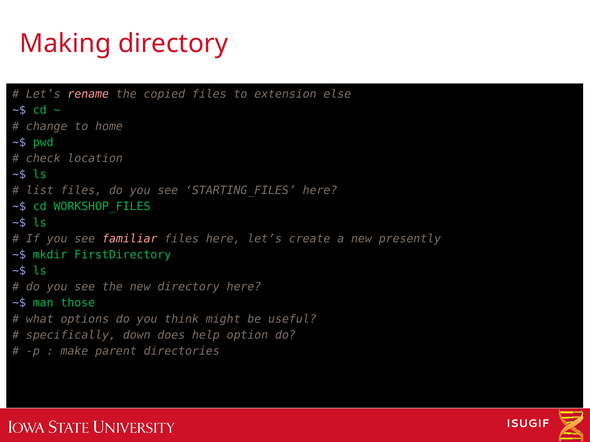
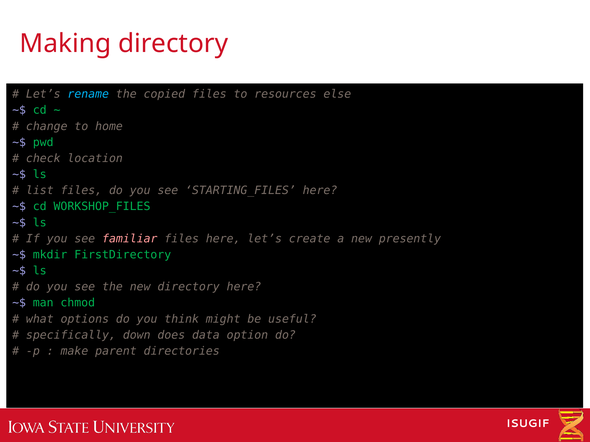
rename colour: pink -> light blue (88, 94)
extension: extension -> resources (285, 94)
those: those -> chmod (78, 303)
help: help -> data (206, 335)
